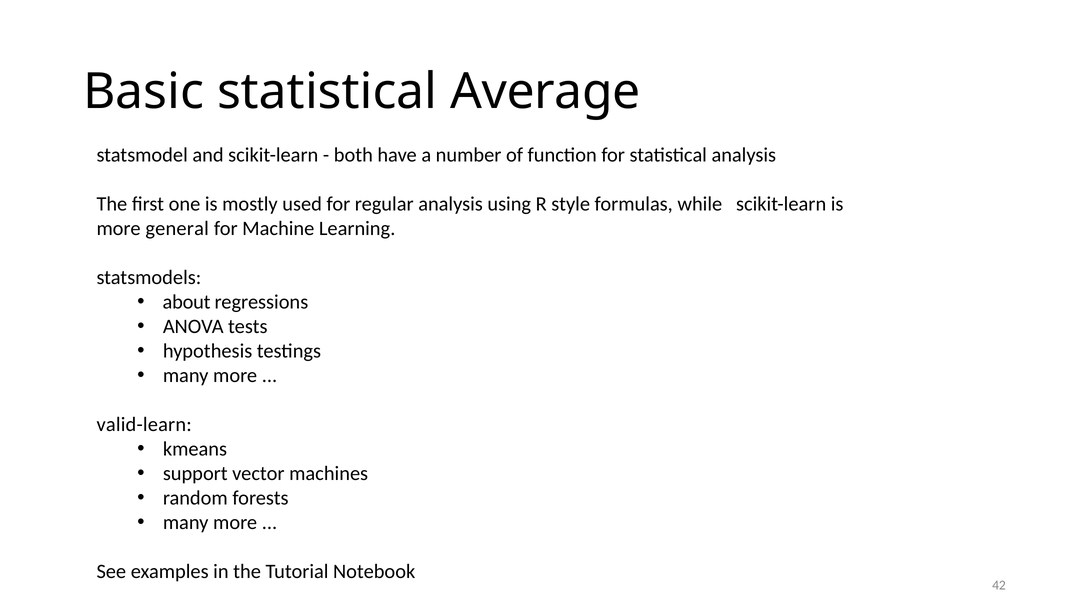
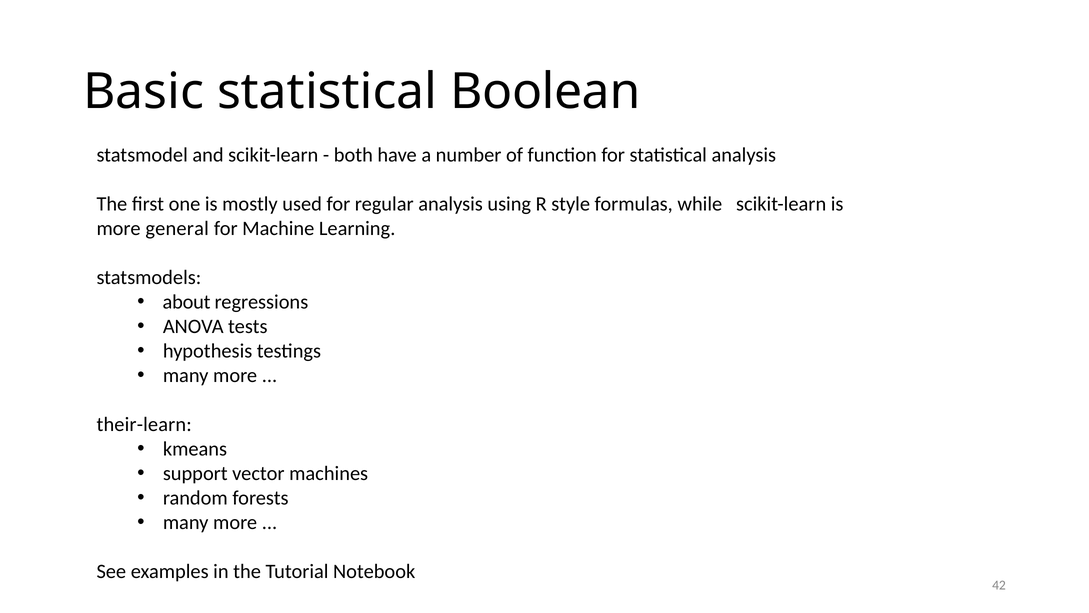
Average: Average -> Boolean (545, 91)
valid-learn: valid-learn -> their-learn (144, 424)
